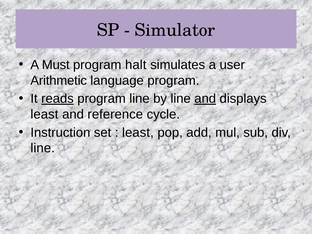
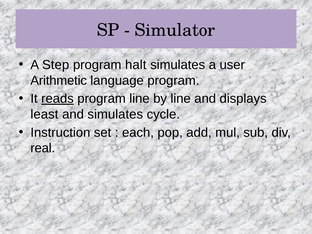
Must: Must -> Step (56, 65)
and underline: present -> none (205, 99)
and reference: reference -> simulates (115, 114)
least: least -> each (138, 132)
line: line -> real (43, 148)
